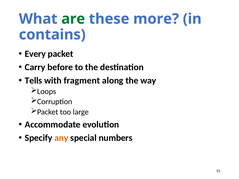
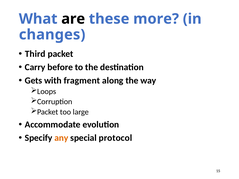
are colour: green -> black (73, 19)
contains: contains -> changes (52, 35)
Every: Every -> Third (35, 54)
Tells: Tells -> Gets (33, 81)
numbers: numbers -> protocol (115, 138)
